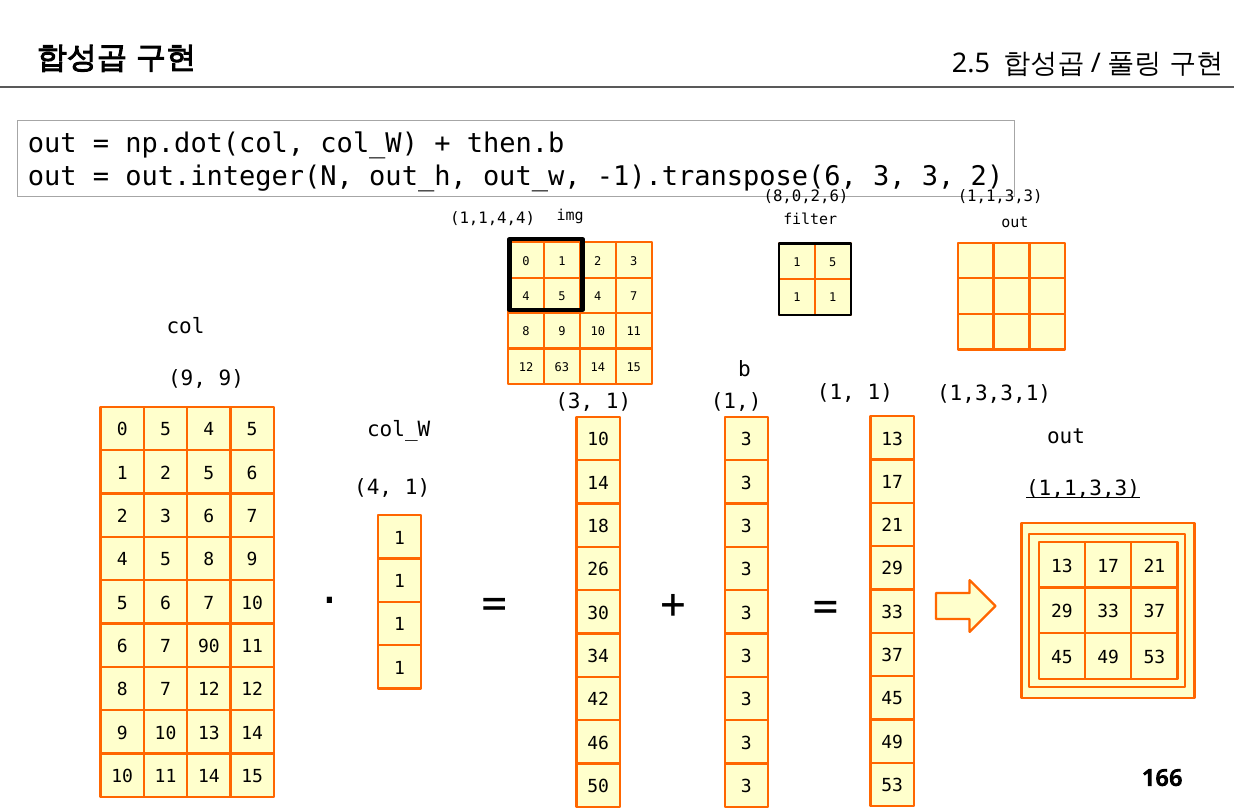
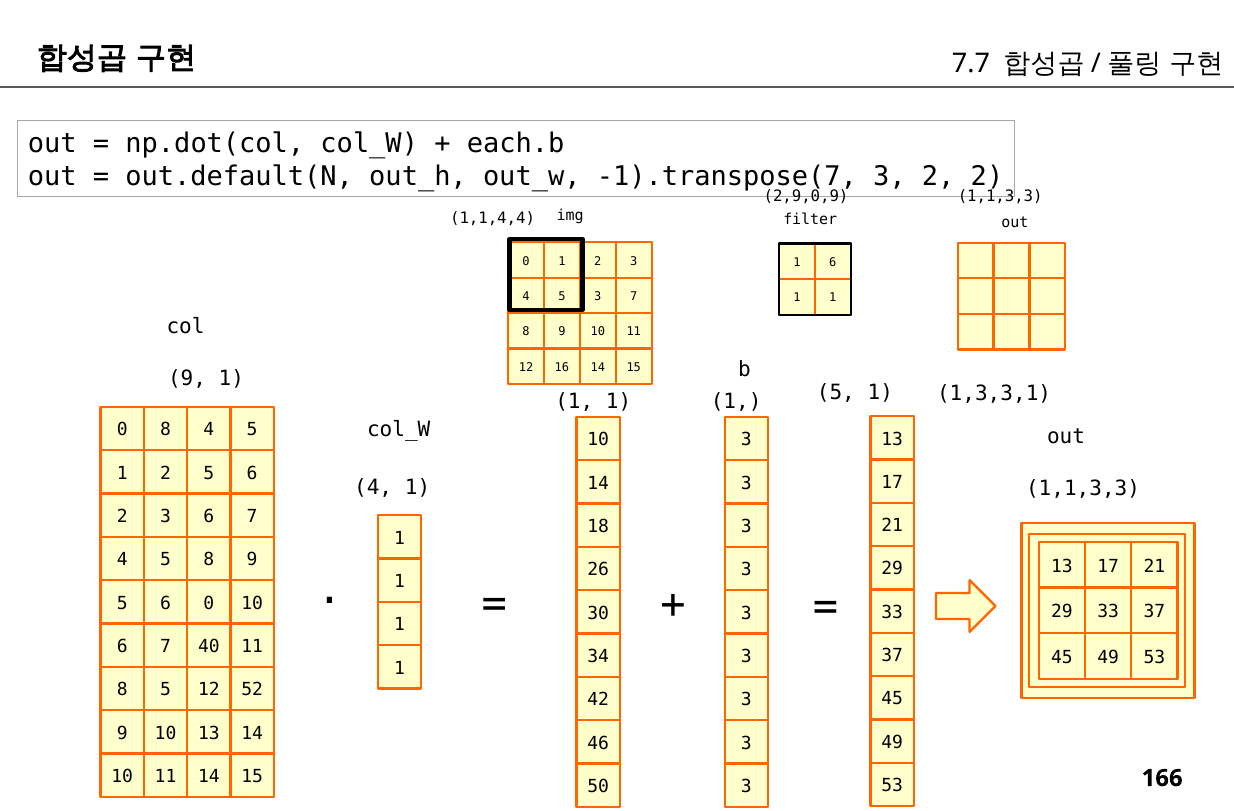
2.5: 2.5 -> 7.7 (971, 63)
then.b: then.b -> each.b (516, 144)
out.integer(N: out.integer(N -> out.default(N (239, 176)
-1).transpose(6: -1).transpose(6 -> -1).transpose(7 (727, 176)
3: 3 -> 2 (938, 176)
8,0,2,6: 8,0,2,6 -> 2,9,0,9 (806, 196)
1 5: 5 -> 6 (833, 262)
4 5 4: 4 -> 3 (598, 296)
63: 63 -> 16 (562, 367)
9 9: 9 -> 1 (231, 379)
3: 3 -> 1 (574, 401)
1: 1 -> 5 (836, 392)
0 5: 5 -> 8 (166, 430)
1,1,3,3 underline: present -> none (1083, 489)
5 6 7: 7 -> 0 (209, 603)
90: 90 -> 40 (209, 646)
8 7: 7 -> 5 (166, 689)
12 12: 12 -> 52 (252, 689)
